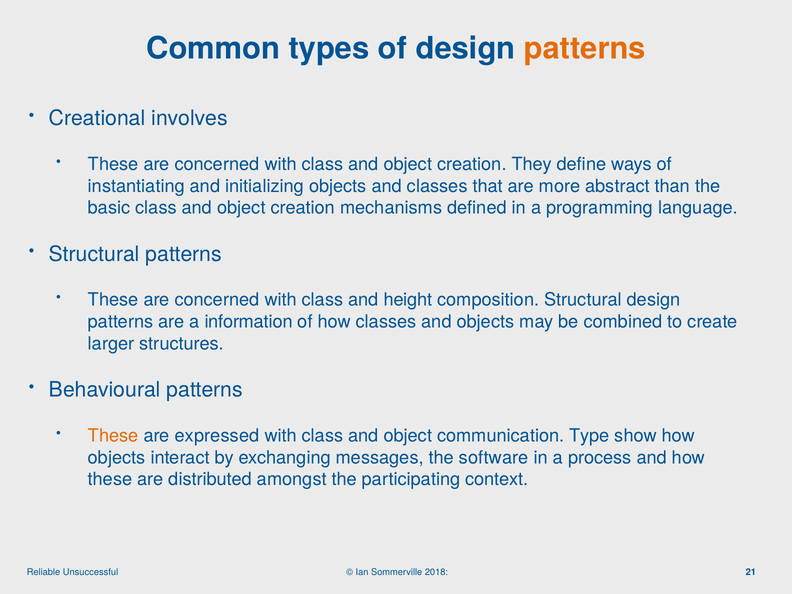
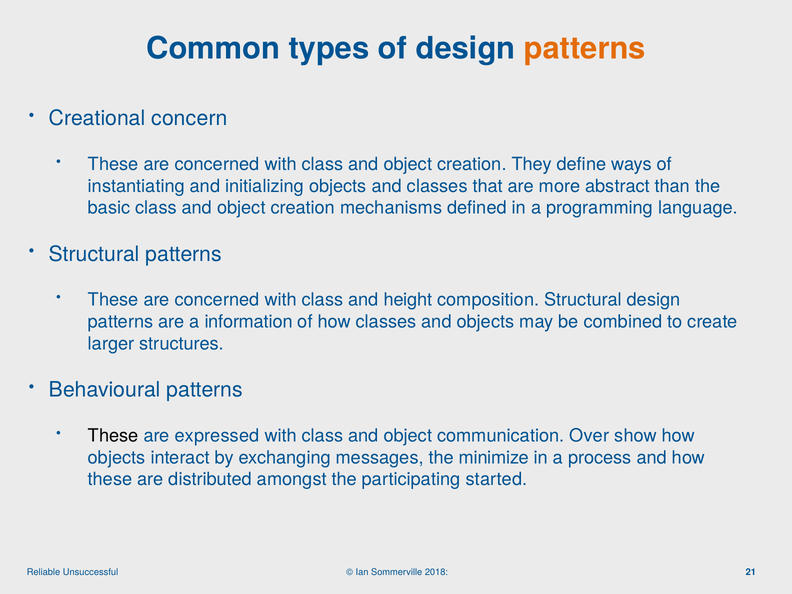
involves: involves -> concern (189, 118)
These colour: orange -> black (113, 436)
Type: Type -> Over (589, 436)
software: software -> minimize (494, 458)
context: context -> started (497, 479)
